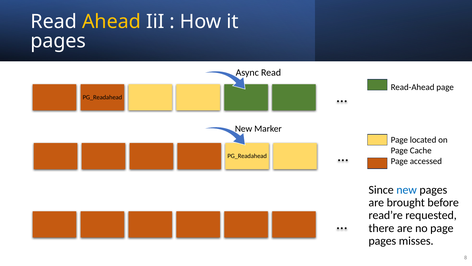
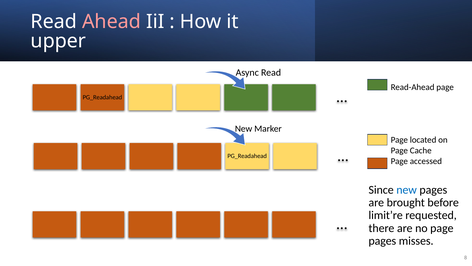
Ahead colour: yellow -> pink (112, 22)
pages: pages -> upper (58, 41)
read’re: read’re -> limit’re (386, 215)
